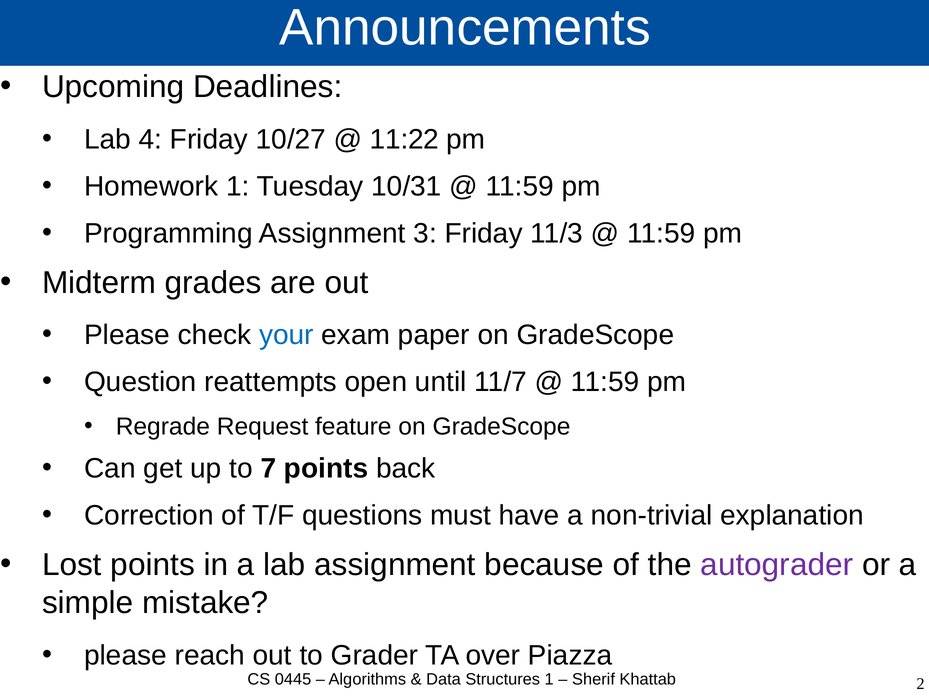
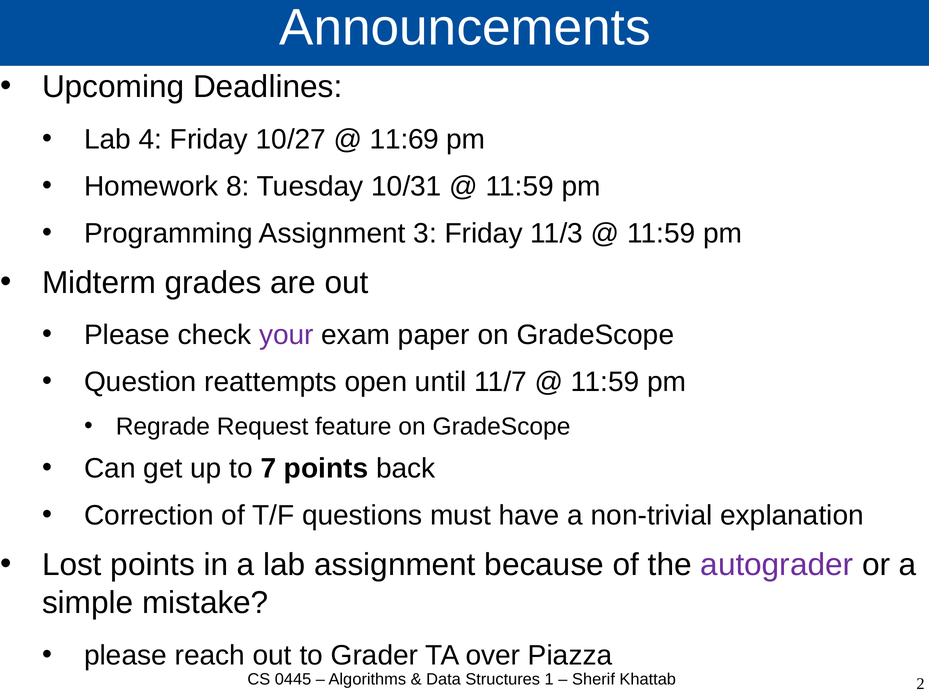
11:22: 11:22 -> 11:69 (404, 139)
Homework 1: 1 -> 8 (238, 186)
your colour: blue -> purple (286, 335)
